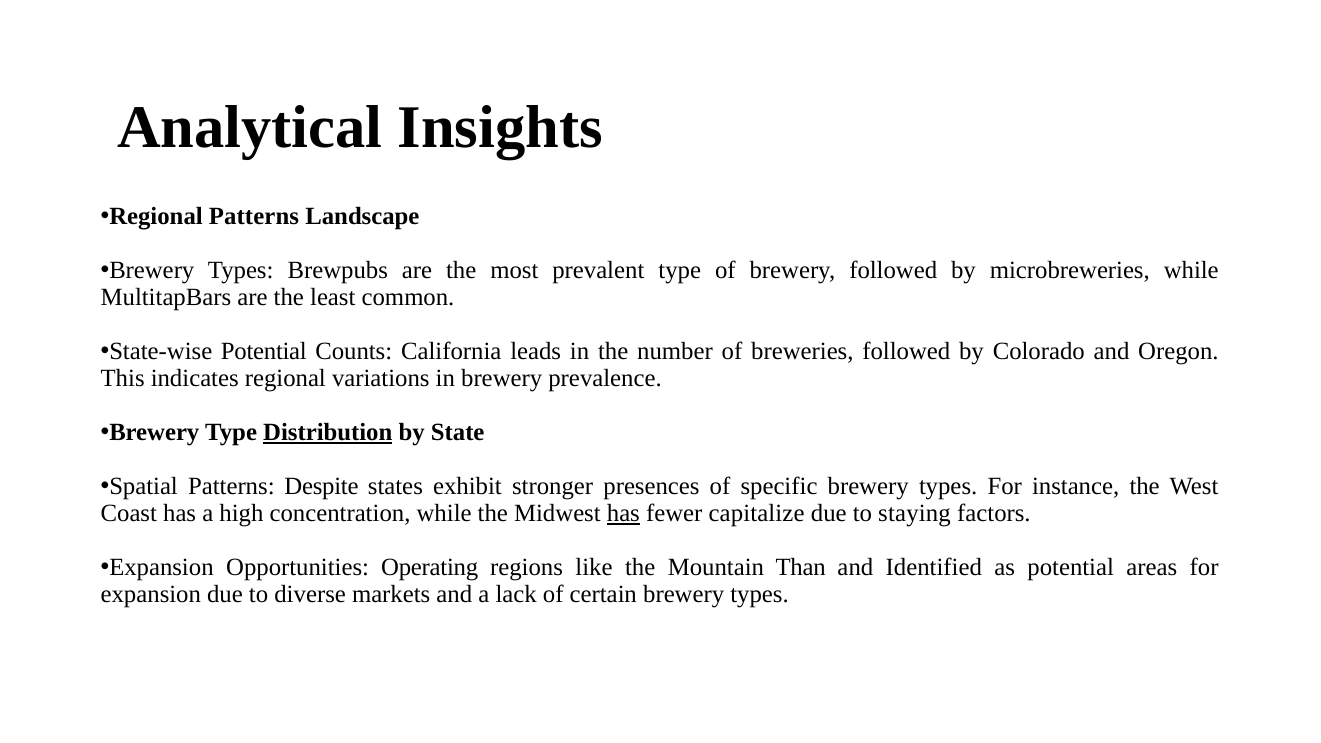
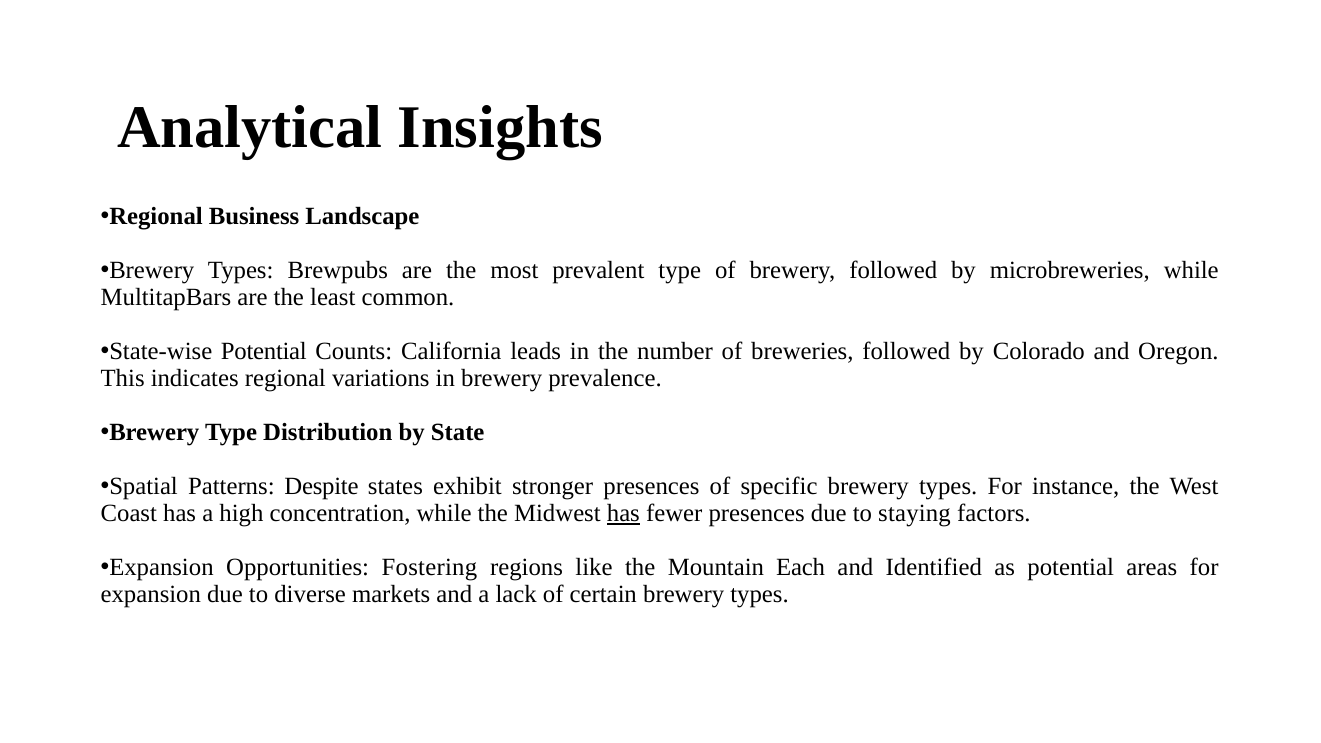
Regional Patterns: Patterns -> Business (254, 216)
Distribution underline: present -> none (328, 432)
fewer capitalize: capitalize -> presences (757, 513)
Operating: Operating -> Fostering (429, 568)
Than: Than -> Each (801, 568)
